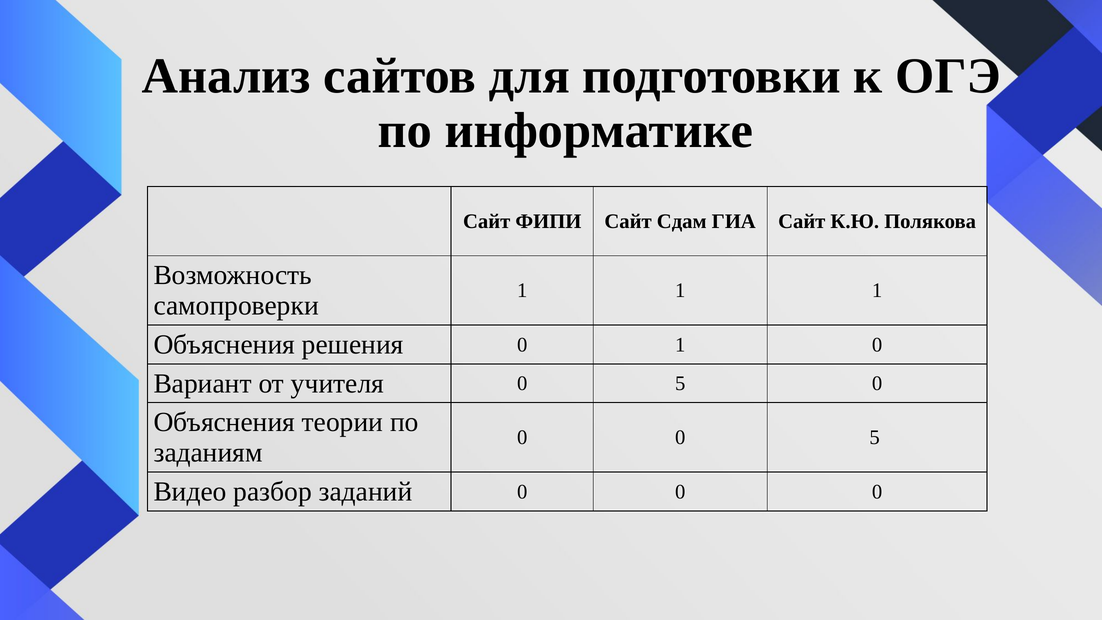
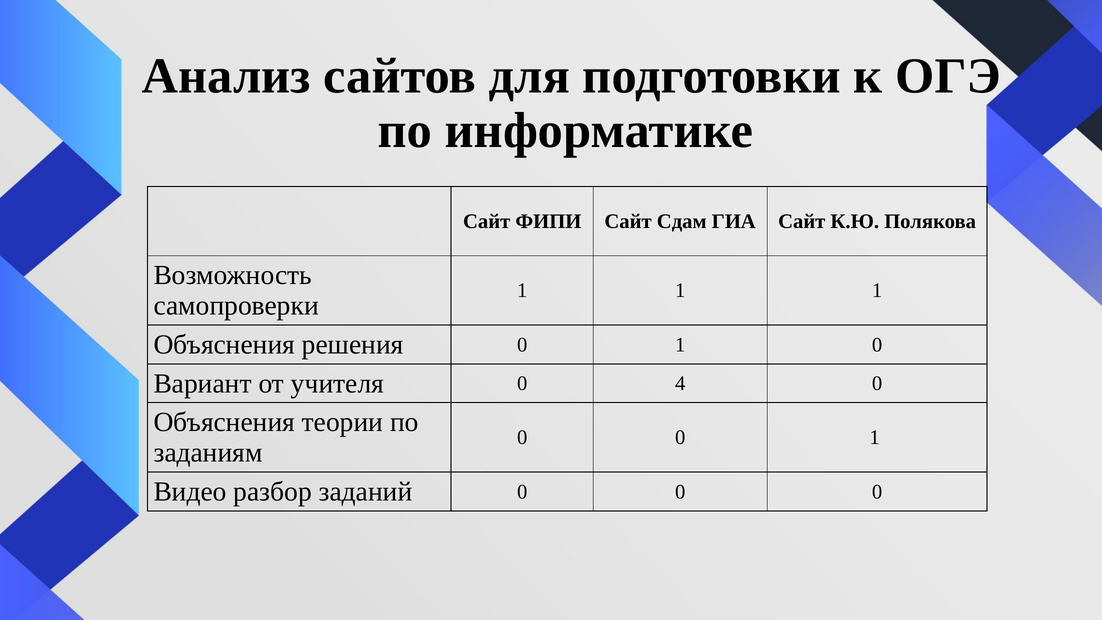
учителя 0 5: 5 -> 4 (680, 383)
0 0 5: 5 -> 1 (875, 438)
